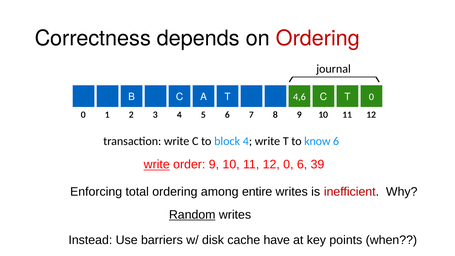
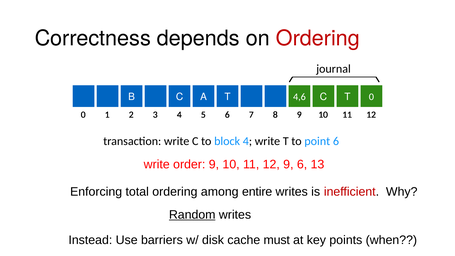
know: know -> point (317, 141)
write underline: present -> none (157, 165)
12 0: 0 -> 9 (288, 165)
39: 39 -> 13 (318, 165)
have: have -> must (277, 240)
